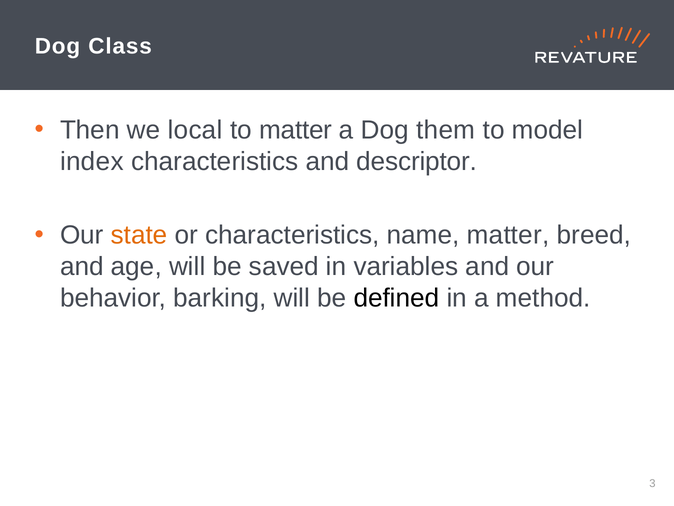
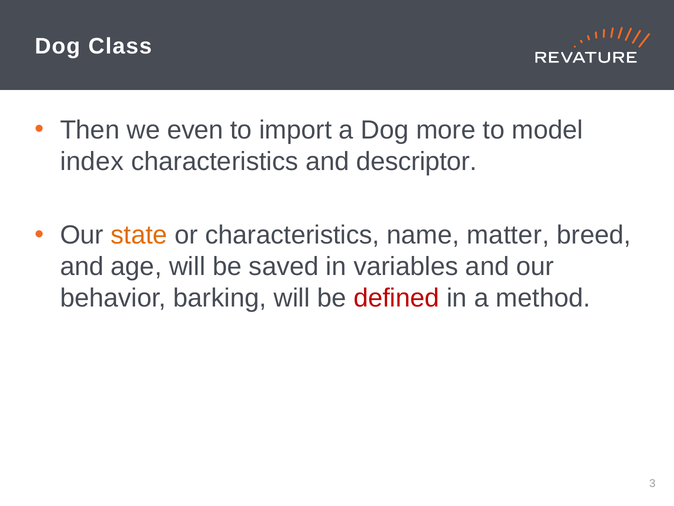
local: local -> even (195, 130)
to matter: matter -> import (295, 130)
them: them -> more (446, 130)
defined colour: black -> red (396, 298)
